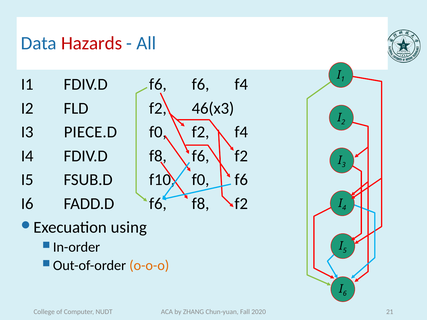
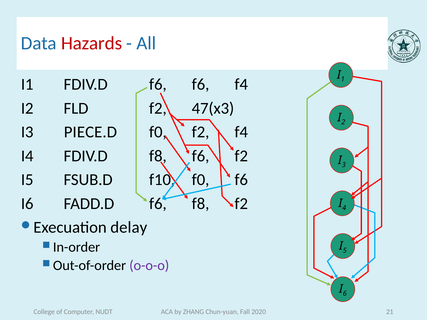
46(x3: 46(x3 -> 47(x3 (213, 108)
using: using -> delay (129, 228)
o-o-o colour: orange -> purple (149, 266)
